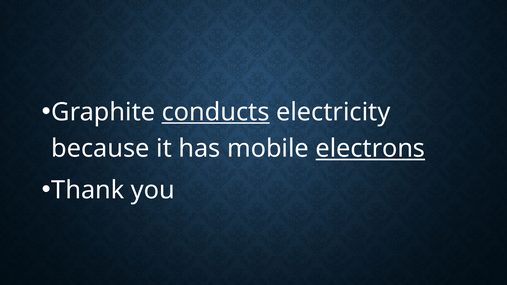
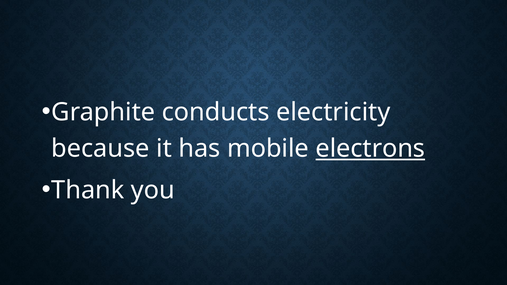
conducts underline: present -> none (216, 112)
